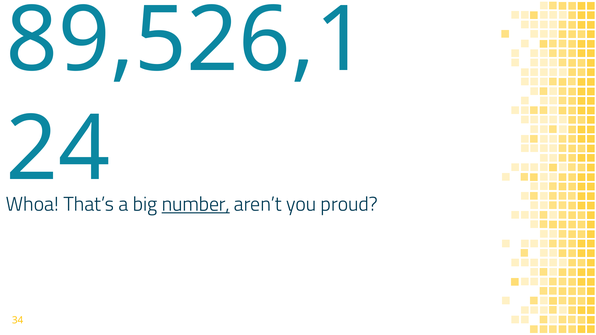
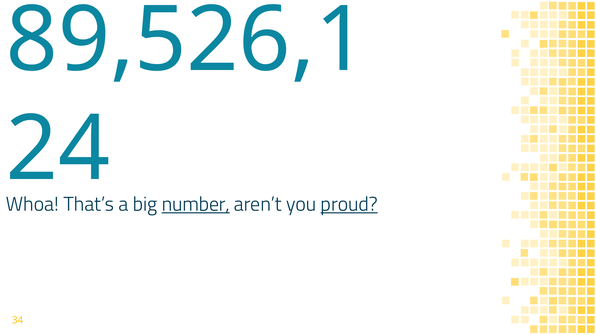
proud underline: none -> present (349, 204)
